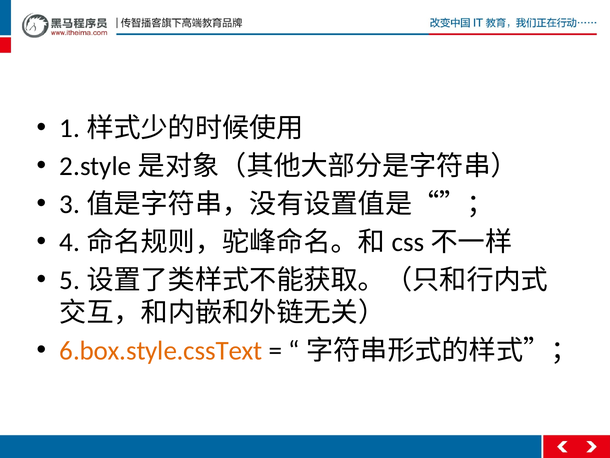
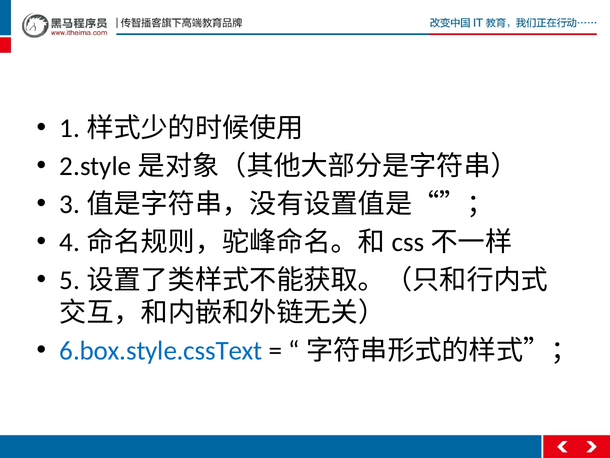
6.box.style.cssText colour: orange -> blue (161, 350)
